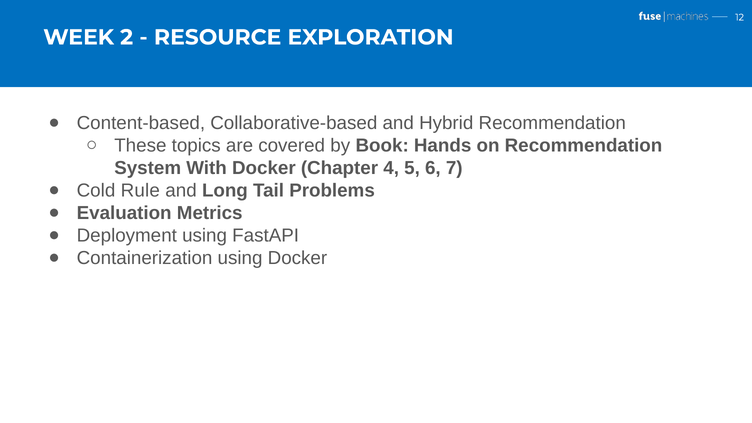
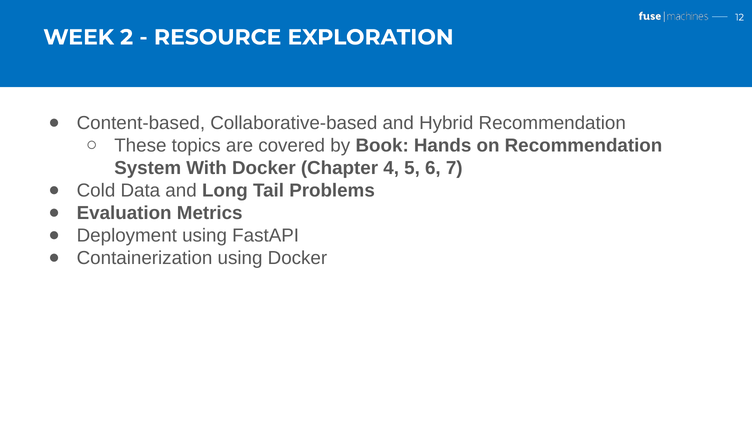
Rule: Rule -> Data (140, 191)
